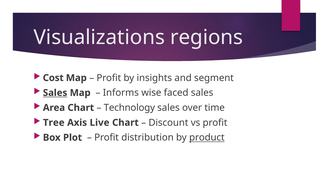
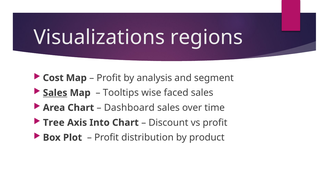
insights: insights -> analysis (154, 78)
Informs: Informs -> Tooltips (121, 93)
Technology: Technology -> Dashboard (129, 108)
Live: Live -> Into (100, 123)
product underline: present -> none (207, 138)
